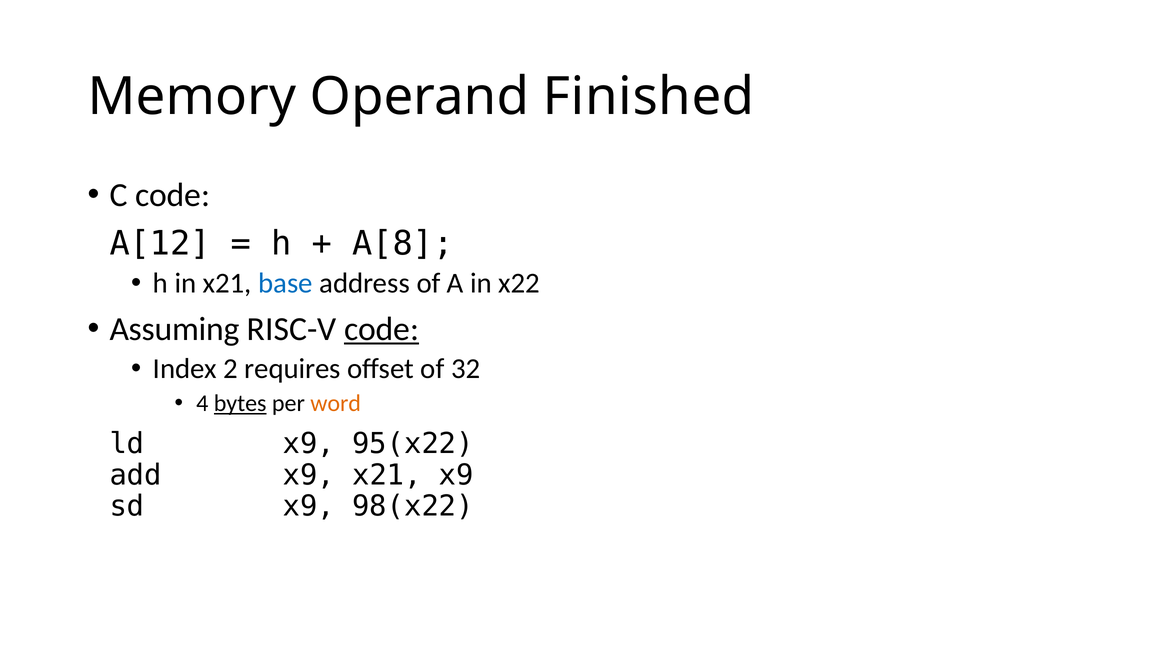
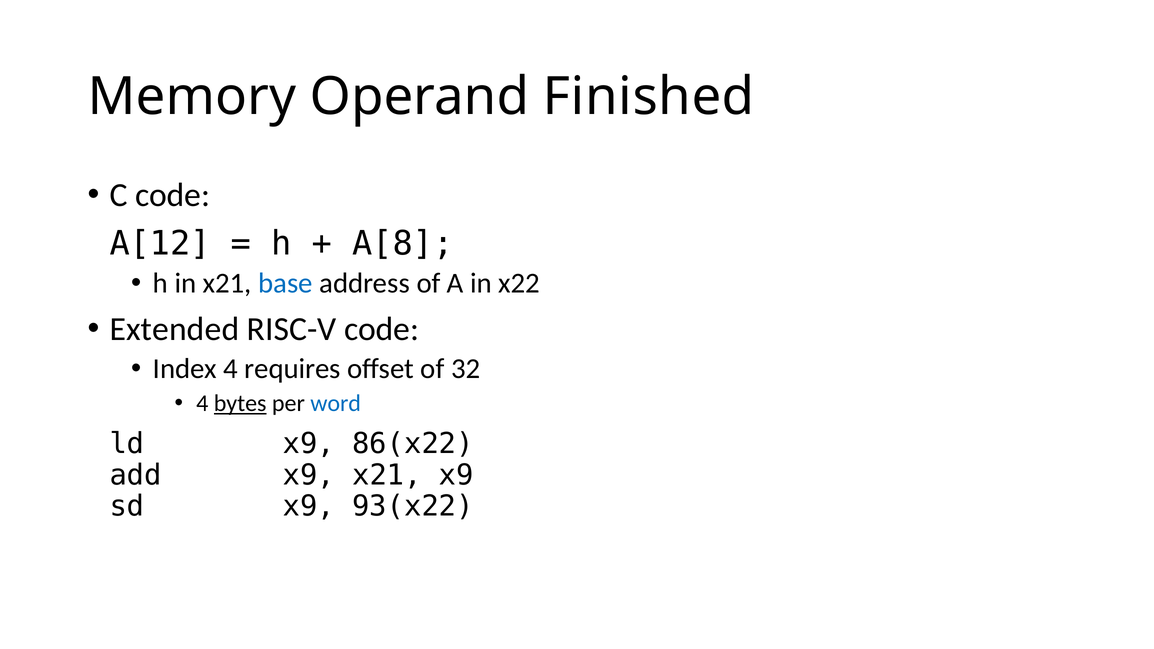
Assuming: Assuming -> Extended (174, 329)
code underline: present -> none (382, 329)
Index 2: 2 -> 4 (231, 369)
word colour: orange -> blue (336, 403)
95(x22: 95(x22 -> 86(x22 (413, 444)
98(x22: 98(x22 -> 93(x22 (413, 506)
